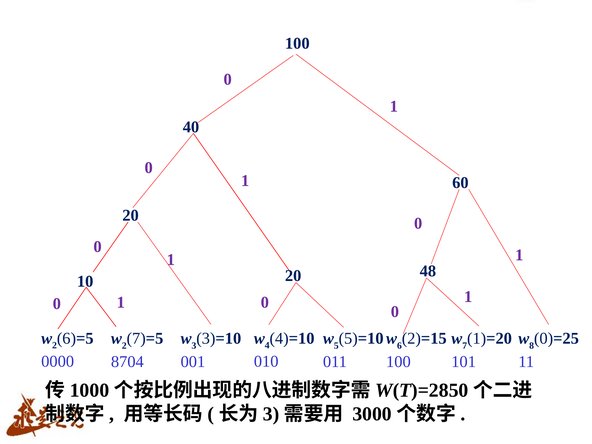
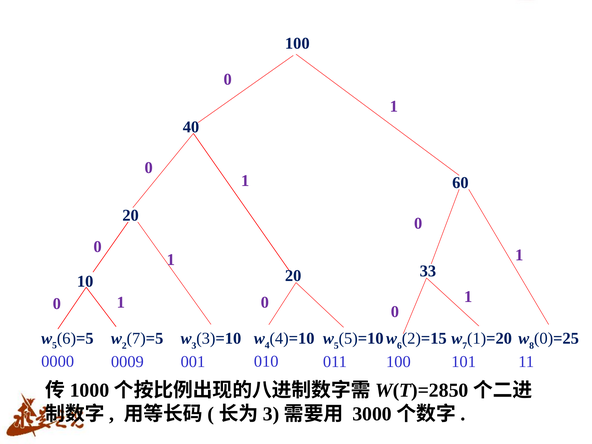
48: 48 -> 33 (428, 271)
2: 2 -> 5 (55, 345)
8704: 8704 -> 0009 (127, 362)
